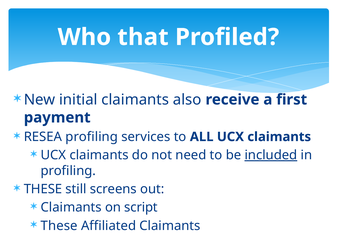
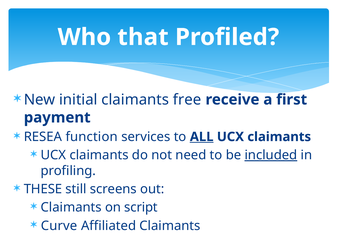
also: also -> free (187, 100)
RESEA profiling: profiling -> function (92, 137)
ALL underline: none -> present (202, 137)
These: These -> Curve (59, 226)
